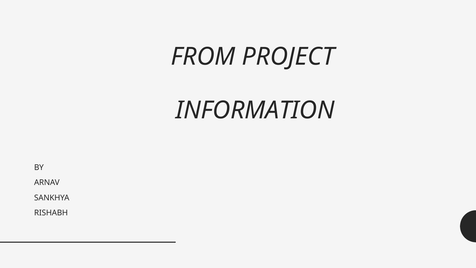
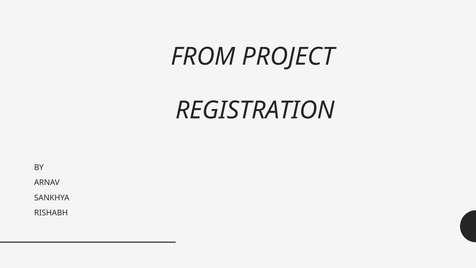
INFORMATION: INFORMATION -> REGISTRATION (255, 110)
